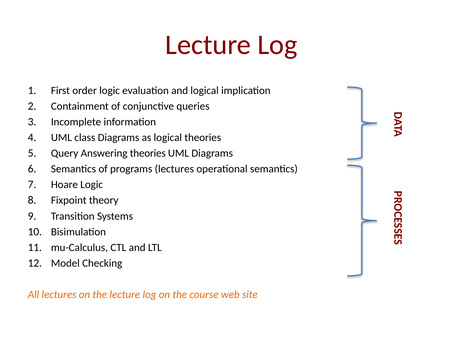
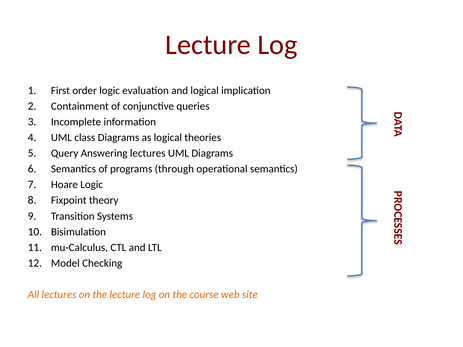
Answering theories: theories -> lectures (148, 153)
programs lectures: lectures -> through (174, 169)
